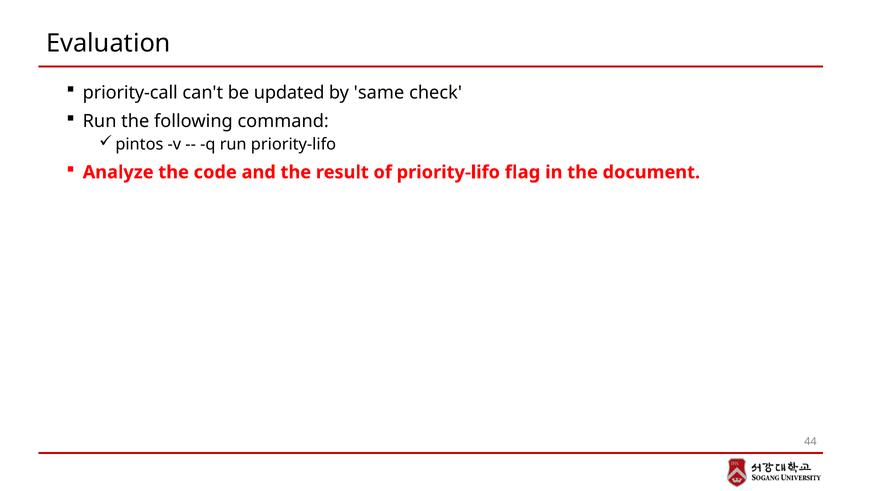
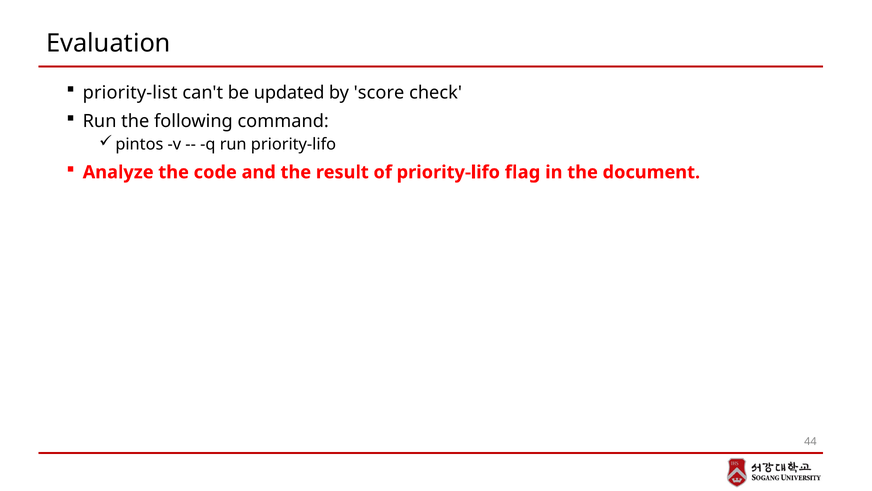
priority-call: priority-call -> priority-list (130, 92)
same: same -> score (379, 92)
